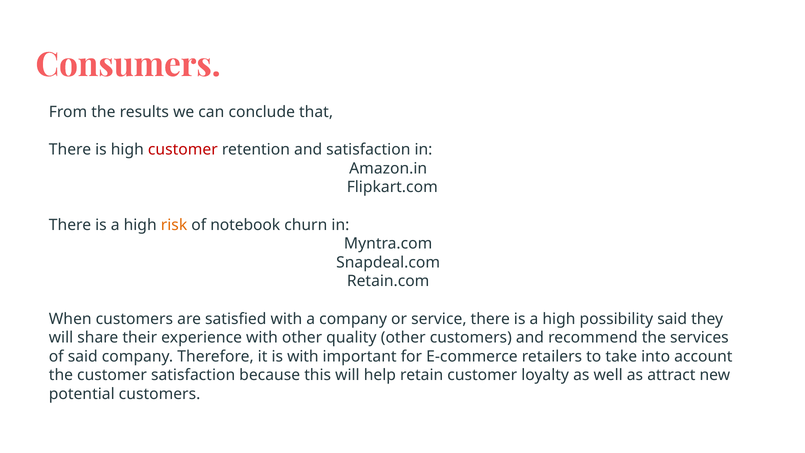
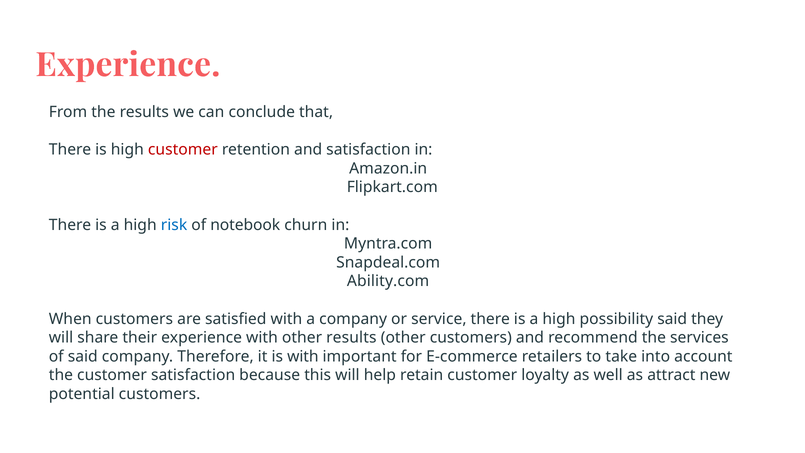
Consumers: Consumers -> Experience (128, 65)
risk colour: orange -> blue (174, 225)
Retain.com: Retain.com -> Ability.com (388, 281)
other quality: quality -> results (351, 338)
